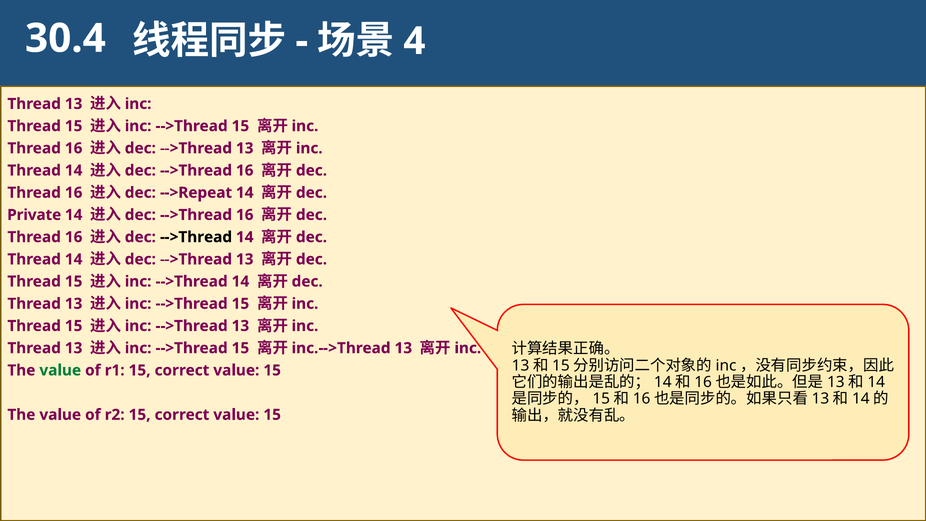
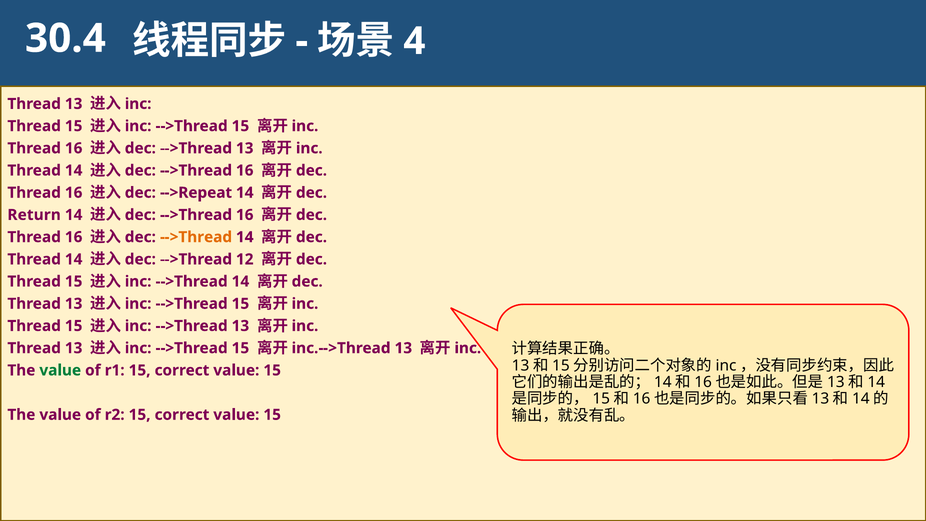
Private: Private -> Return (34, 215)
-->Thread colour: black -> orange (196, 237)
13: 13 -> 12 (245, 259)
